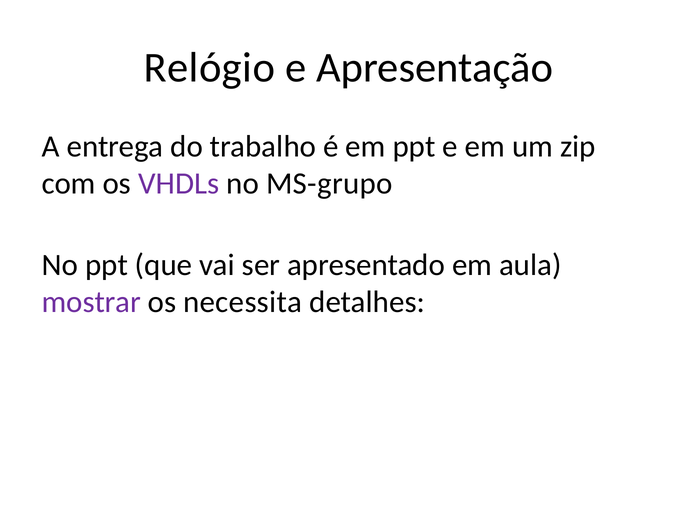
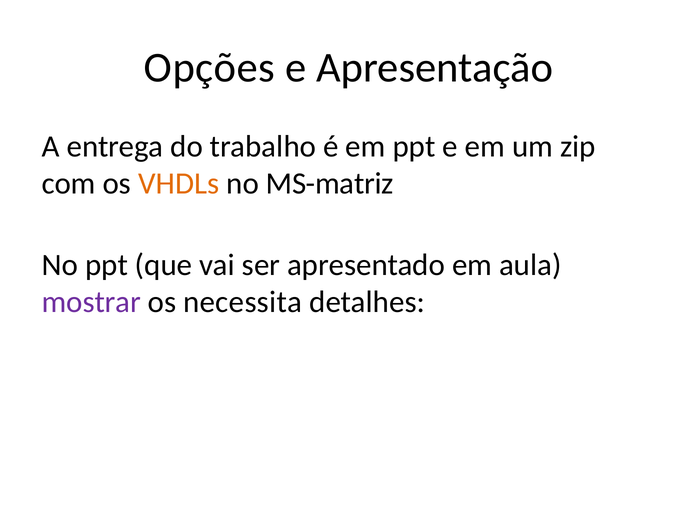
Relógio: Relógio -> Opções (209, 67)
VHDLs colour: purple -> orange (179, 183)
MS-grupo: MS-grupo -> MS-matriz (330, 183)
